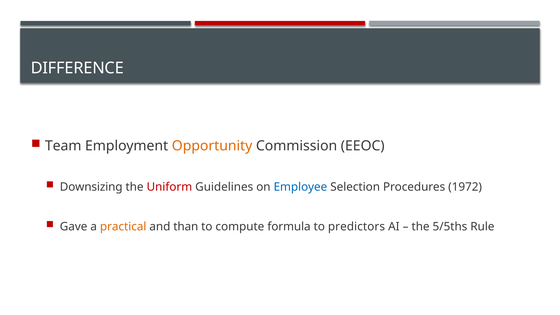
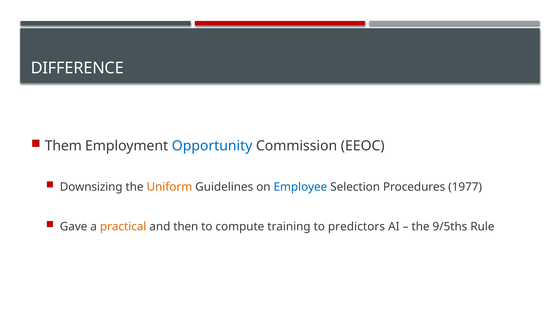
Team: Team -> Them (63, 146)
Opportunity colour: orange -> blue (212, 146)
Uniform colour: red -> orange (169, 187)
1972: 1972 -> 1977 (465, 187)
than: than -> then (186, 227)
formula: formula -> training (289, 227)
5/5ths: 5/5ths -> 9/5ths (450, 227)
